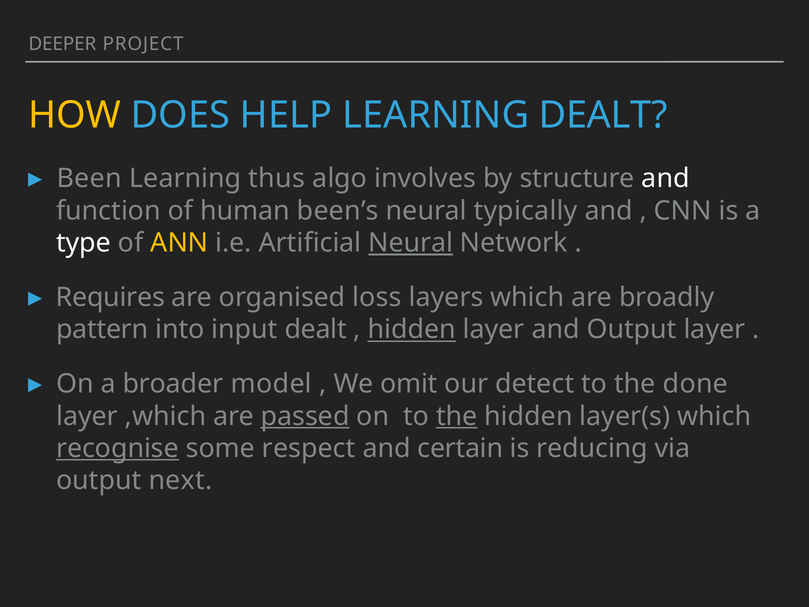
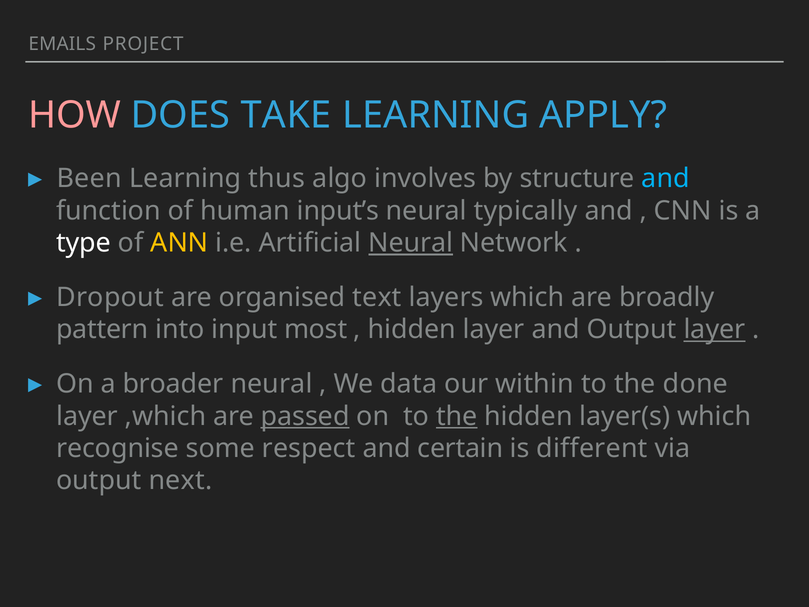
DEEPER: DEEPER -> EMAILS (62, 44)
HOW colour: yellow -> pink (75, 115)
HELP: HELP -> TAKE (286, 115)
LEARNING DEALT: DEALT -> APPLY (603, 115)
and colour: white -> light blue (666, 178)
been’s: been’s -> input’s (338, 211)
Requires: Requires -> Dropout (110, 297)
loss: loss -> text (377, 297)
input dealt: dealt -> most (316, 329)
hidden underline: present -> none (412, 329)
layer underline: none -> present (714, 329)
broader model: model -> neural (271, 384)
omit: omit -> data (409, 384)
detect: detect -> within (535, 384)
recognise underline: present -> none (117, 448)
reducing: reducing -> different (592, 448)
